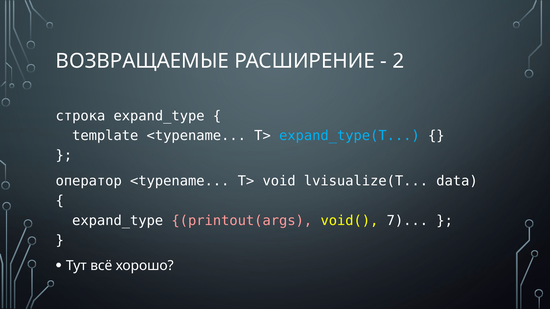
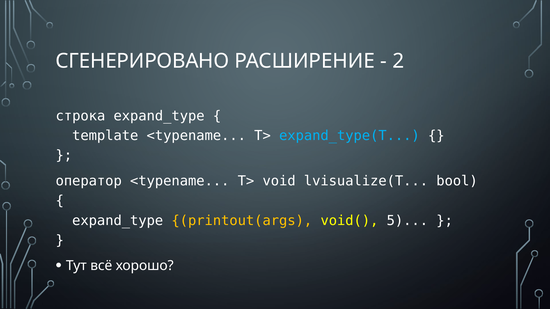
ВОЗВРАЩАЕМЫЕ: ВОЗВРАЩАЕМЫЕ -> СГЕНЕРИРОВАНО (142, 61)
data: data -> bool (457, 181)
printout(args colour: pink -> yellow (242, 221)
7: 7 -> 5 (407, 221)
